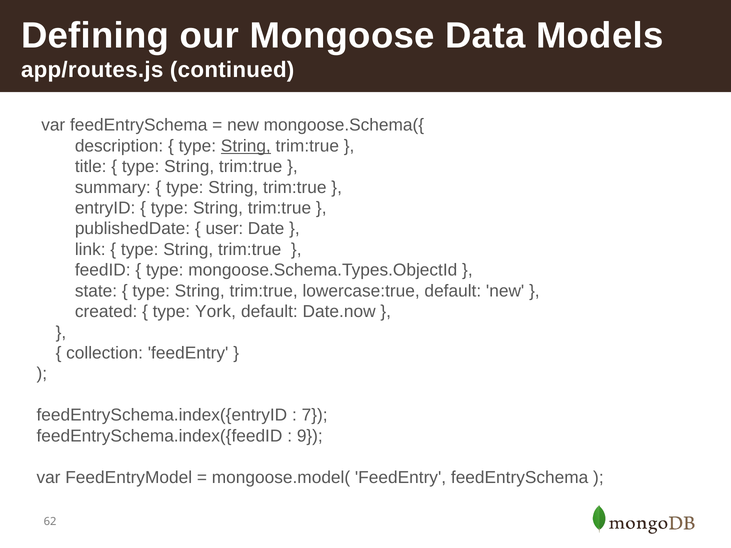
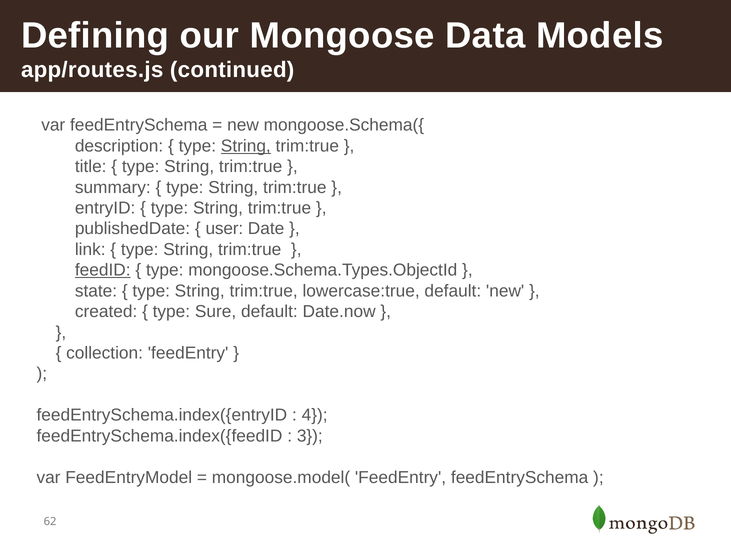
feedID underline: none -> present (103, 270)
York: York -> Sure (216, 312)
7: 7 -> 4 (315, 415)
9: 9 -> 3 (310, 436)
